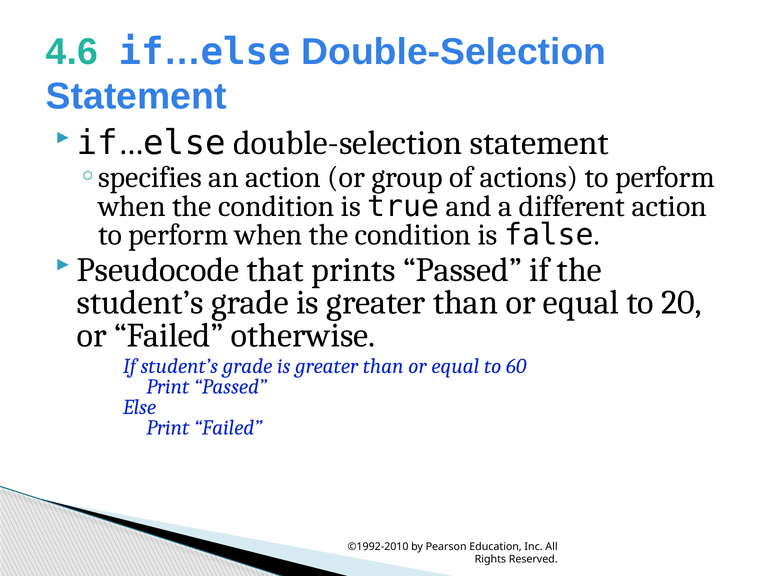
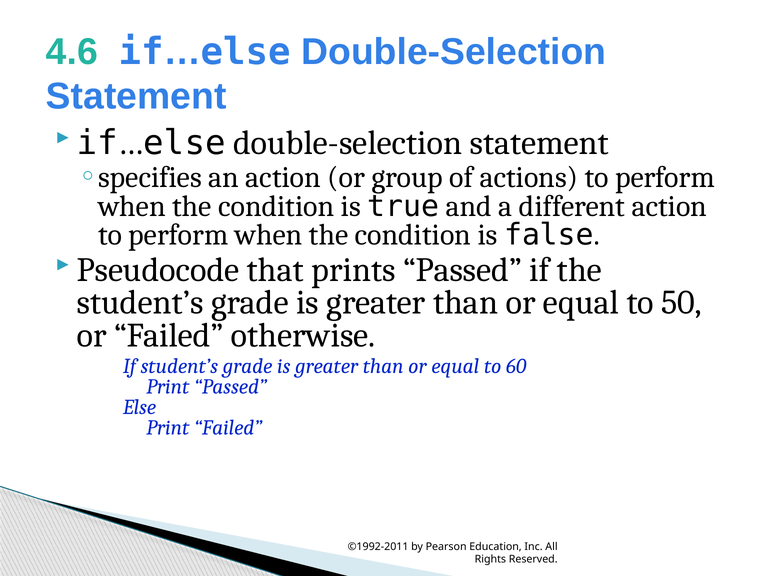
20: 20 -> 50 (682, 303)
©1992-2010: ©1992-2010 -> ©1992-2011 (378, 547)
